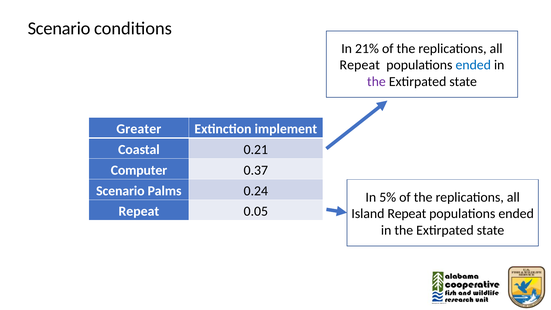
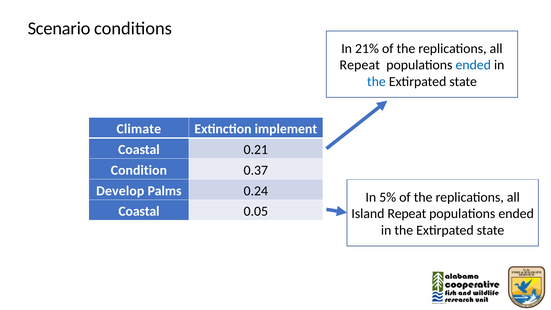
the colour: purple -> blue (376, 82)
Greater: Greater -> Climate (139, 129)
Computer: Computer -> Condition (139, 170)
Scenario: Scenario -> Develop (120, 191)
Repeat: Repeat -> Coastal (139, 211)
